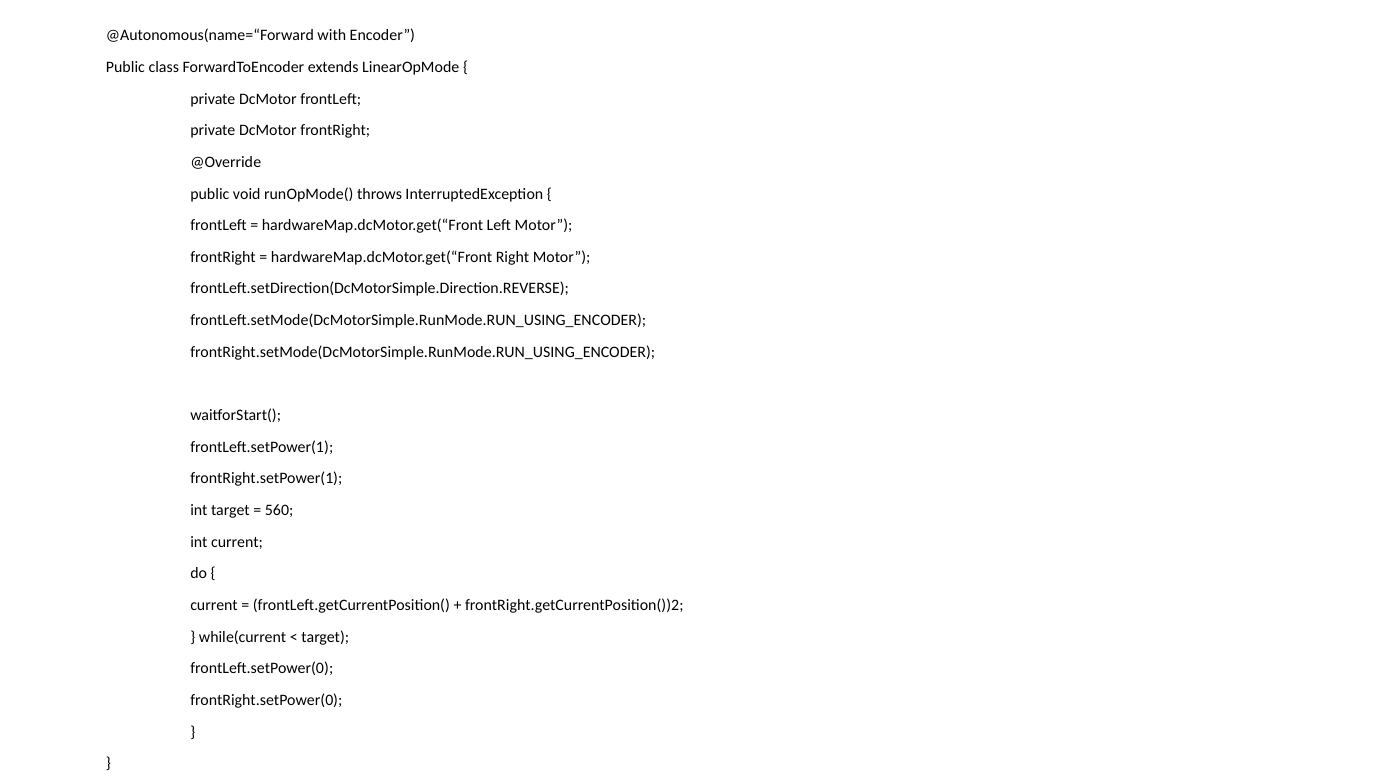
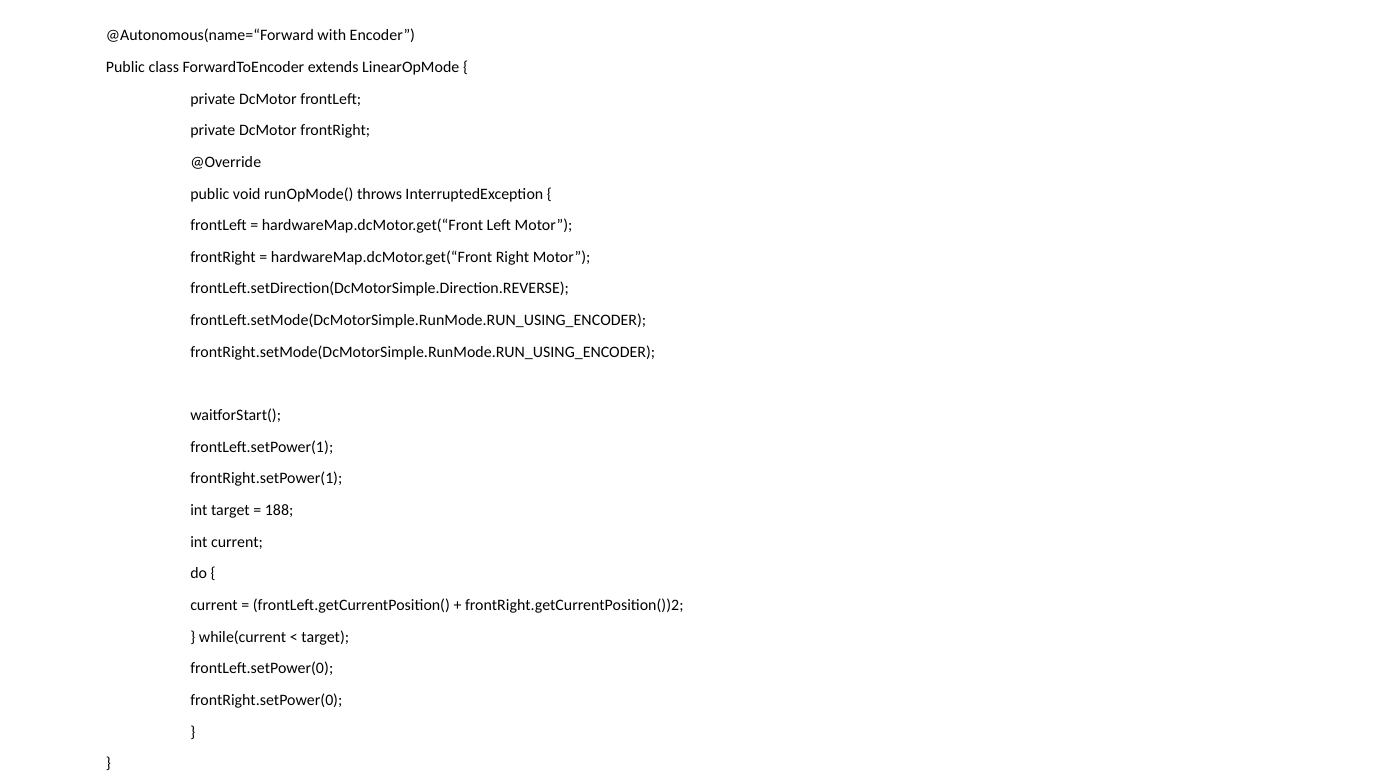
560: 560 -> 188 (279, 510)
